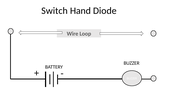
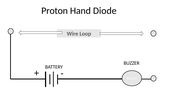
Switch: Switch -> Proton (55, 11)
